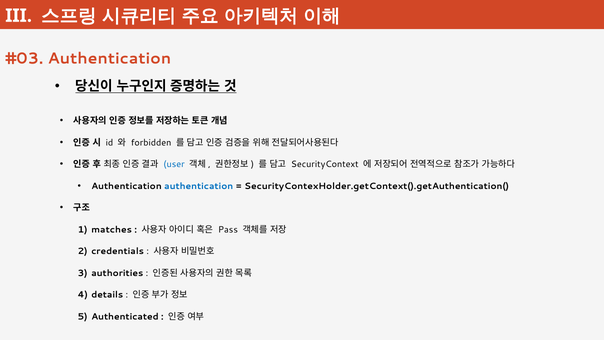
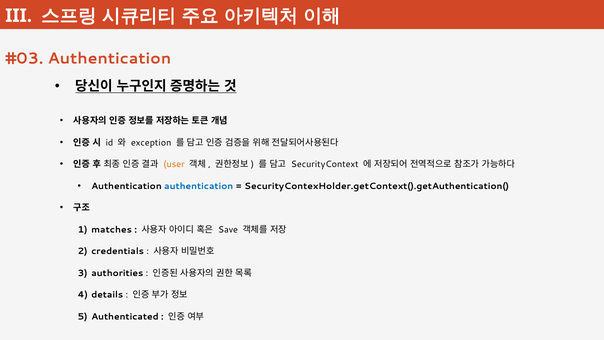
forbidden: forbidden -> exception (151, 142)
user colour: blue -> orange (174, 164)
Pass: Pass -> Save (228, 229)
